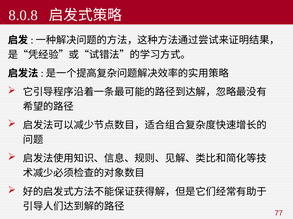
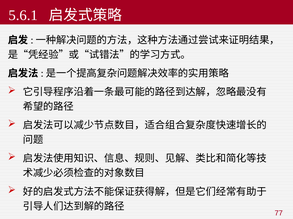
8.0.8: 8.0.8 -> 5.6.1 (23, 15)
